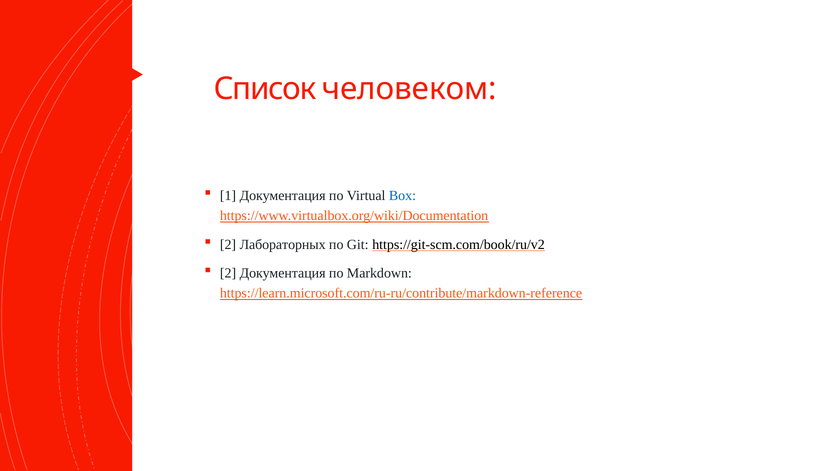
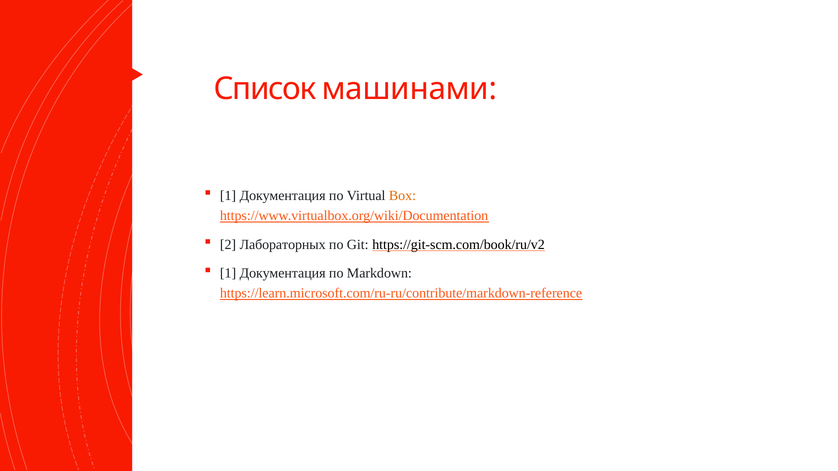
человеком: человеком -> машинами (409, 89)
Box colour: blue -> orange (402, 196)
2: 2 -> 1 (228, 274)
